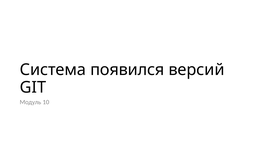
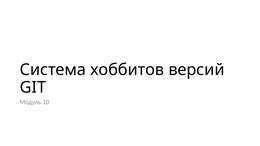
появился: появился -> хоббитов (127, 70)
